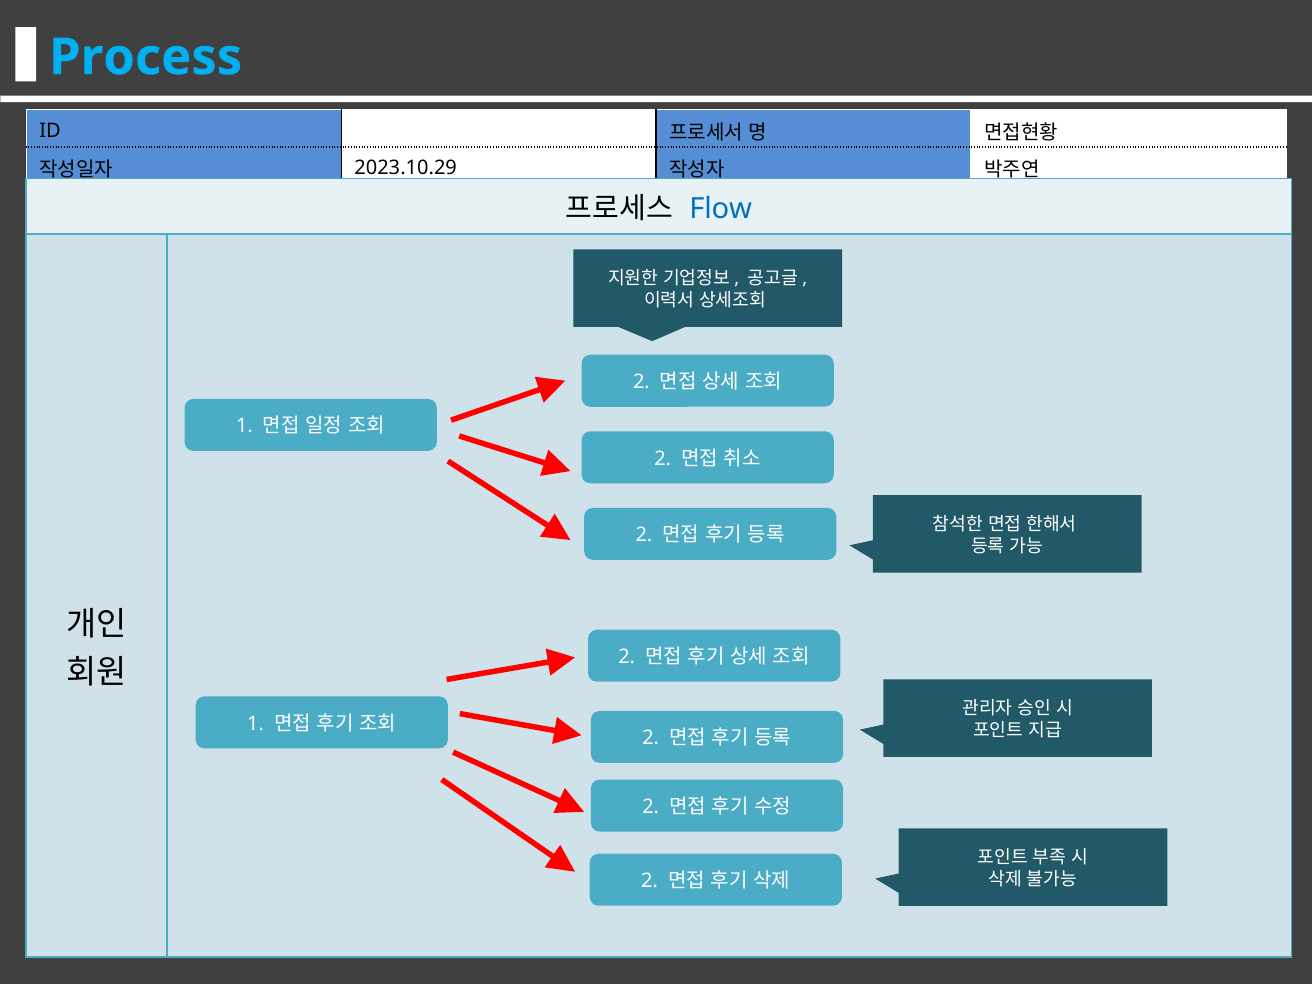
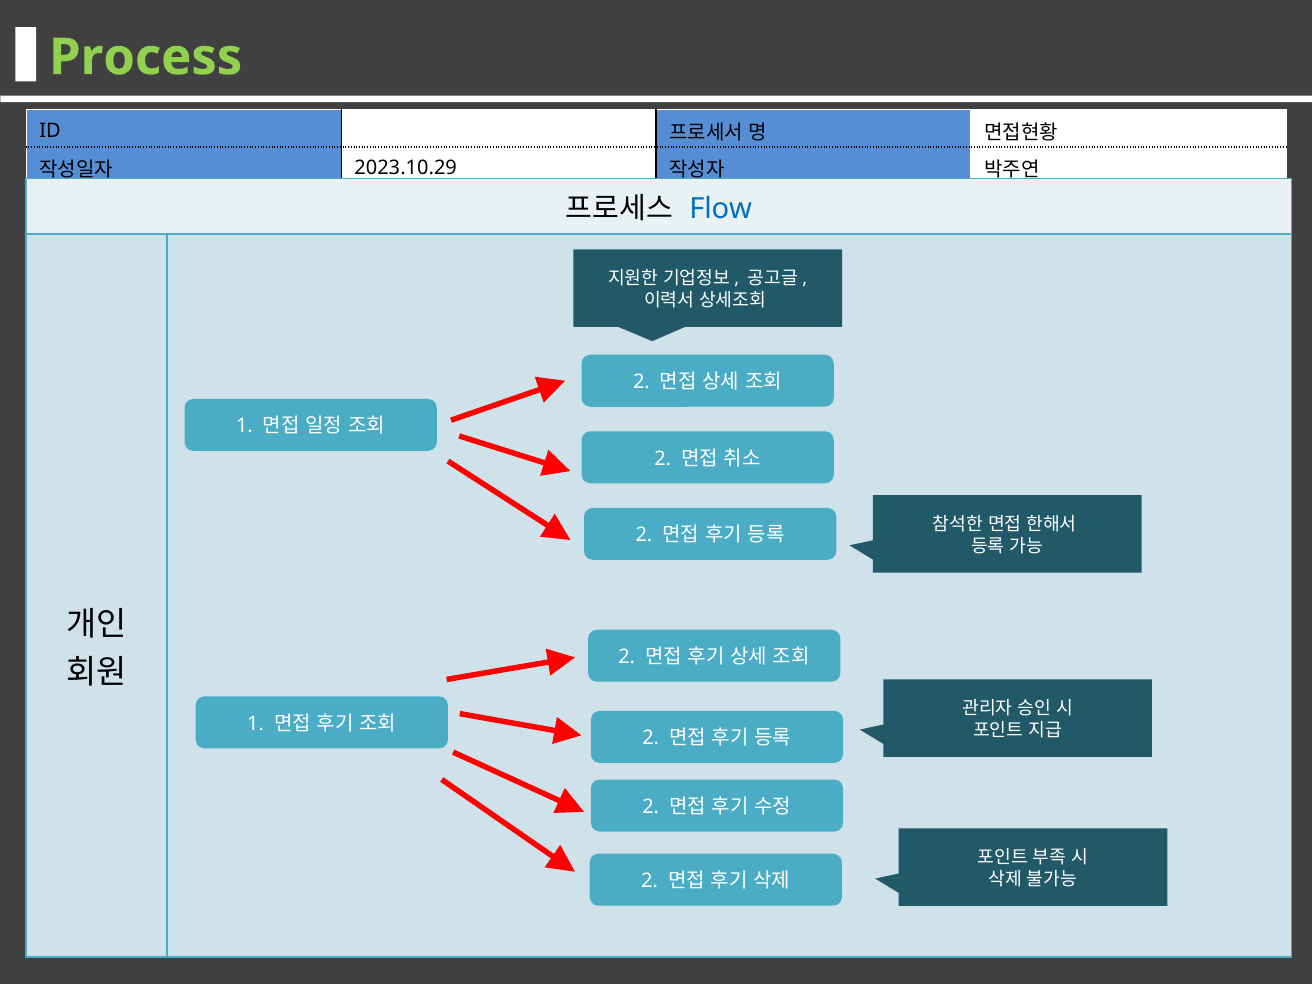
Process colour: light blue -> light green (146, 57)
